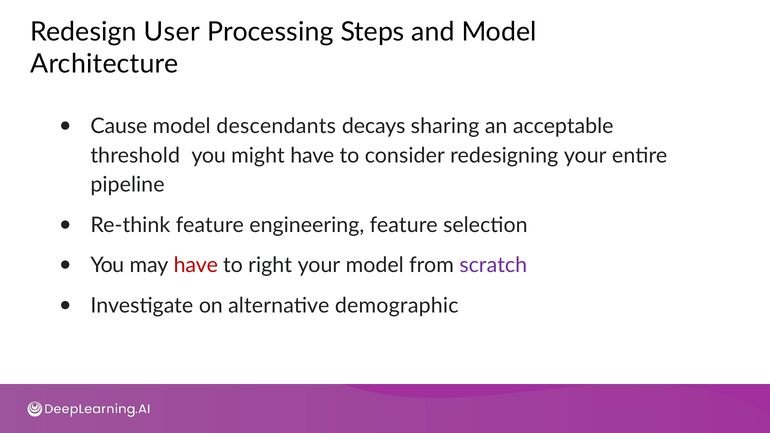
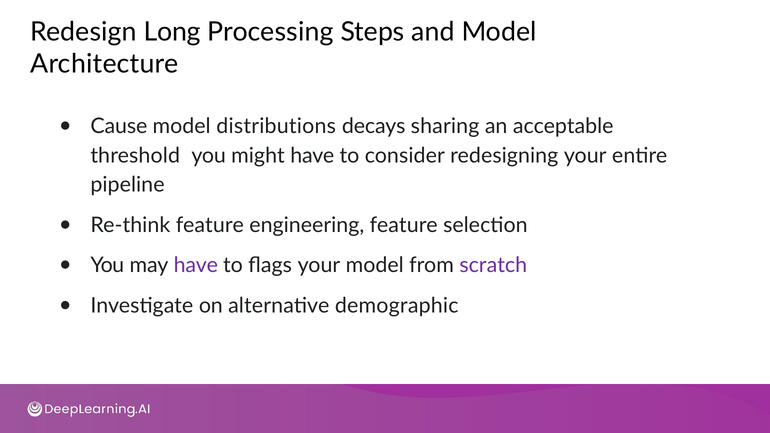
User: User -> Long (172, 32)
descendants: descendants -> distributions (276, 126)
have colour: red -> purple (196, 265)
right: right -> ﬂags (270, 265)
